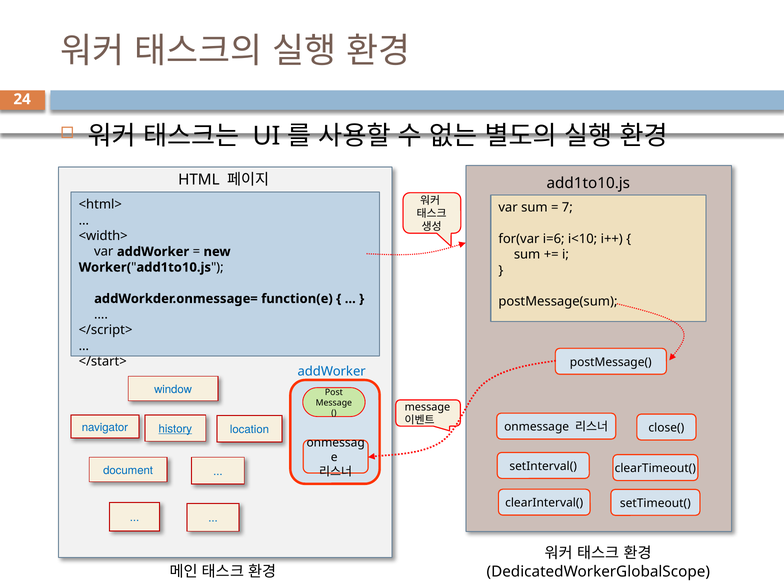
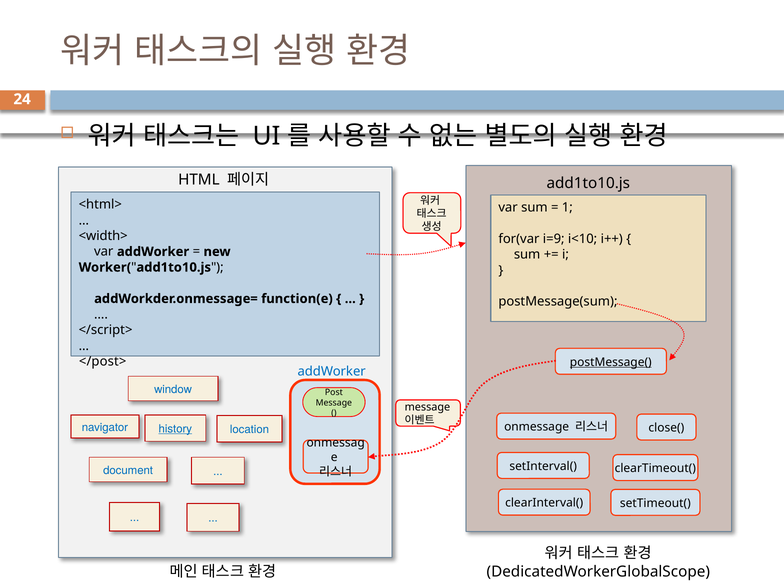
7: 7 -> 1 (567, 208)
i=6: i=6 -> i=9 (554, 239)
</start>: </start> -> </post> (103, 361)
postMessage( underline: none -> present (611, 362)
